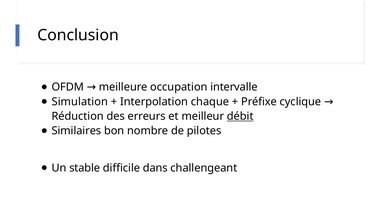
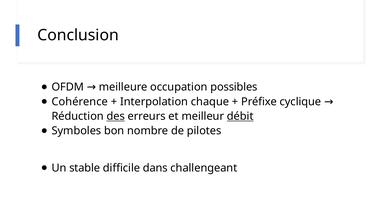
intervalle: intervalle -> possibles (234, 87)
Simulation: Simulation -> Cohérence (80, 102)
des underline: none -> present (116, 116)
Similaires: Similaires -> Symboles (76, 131)
